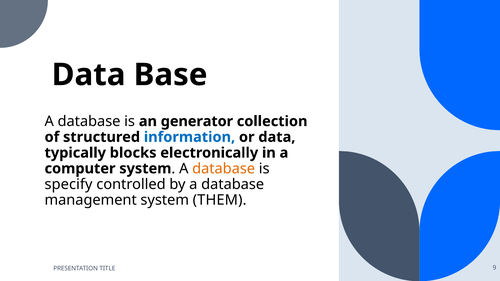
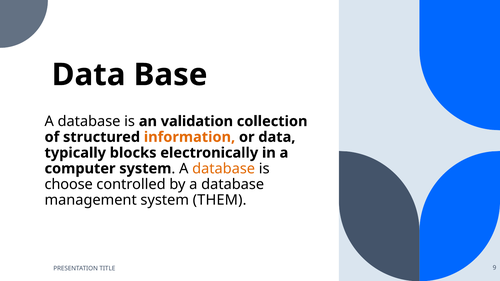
generator: generator -> validation (197, 121)
information colour: blue -> orange (190, 137)
specify: specify -> choose (69, 184)
